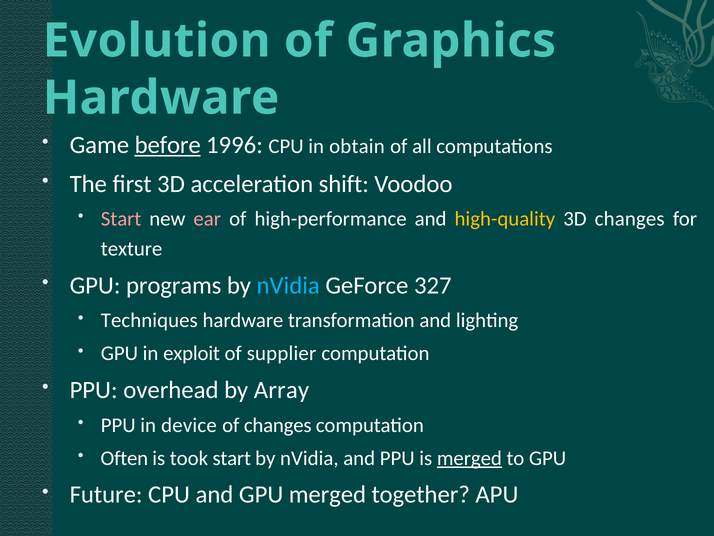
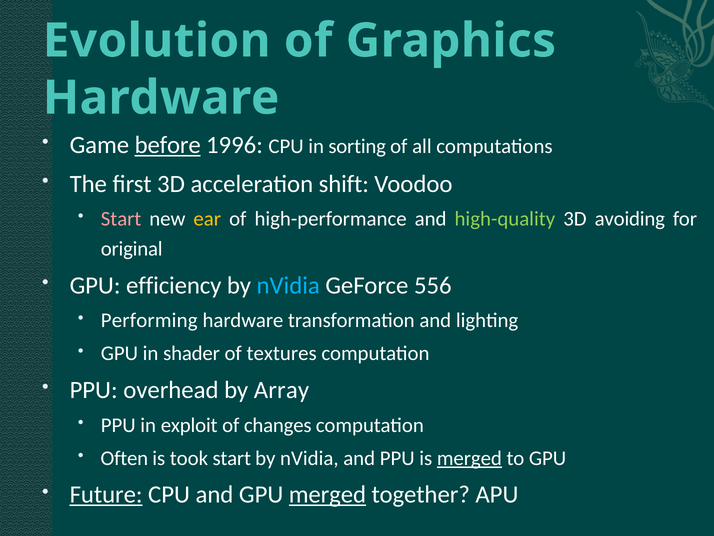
obtain: obtain -> sorting (357, 146)
ear colour: pink -> yellow (207, 219)
high-quality colour: yellow -> light green (505, 219)
3D changes: changes -> avoiding (630, 219)
texture: texture -> original (132, 249)
programs: programs -> efficiency (174, 285)
327: 327 -> 556 (433, 285)
Techniques: Techniques -> Performing (149, 320)
exploit: exploit -> shader (192, 353)
supplier: supplier -> textures (282, 353)
device: device -> exploit (189, 425)
Future underline: none -> present (106, 494)
merged underline: none -> present (327, 494)
